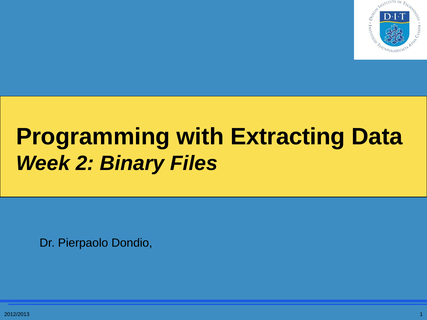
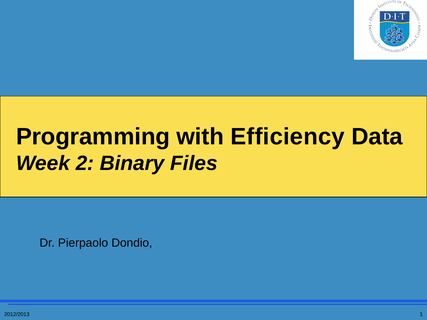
Extracting: Extracting -> Efficiency (288, 137)
